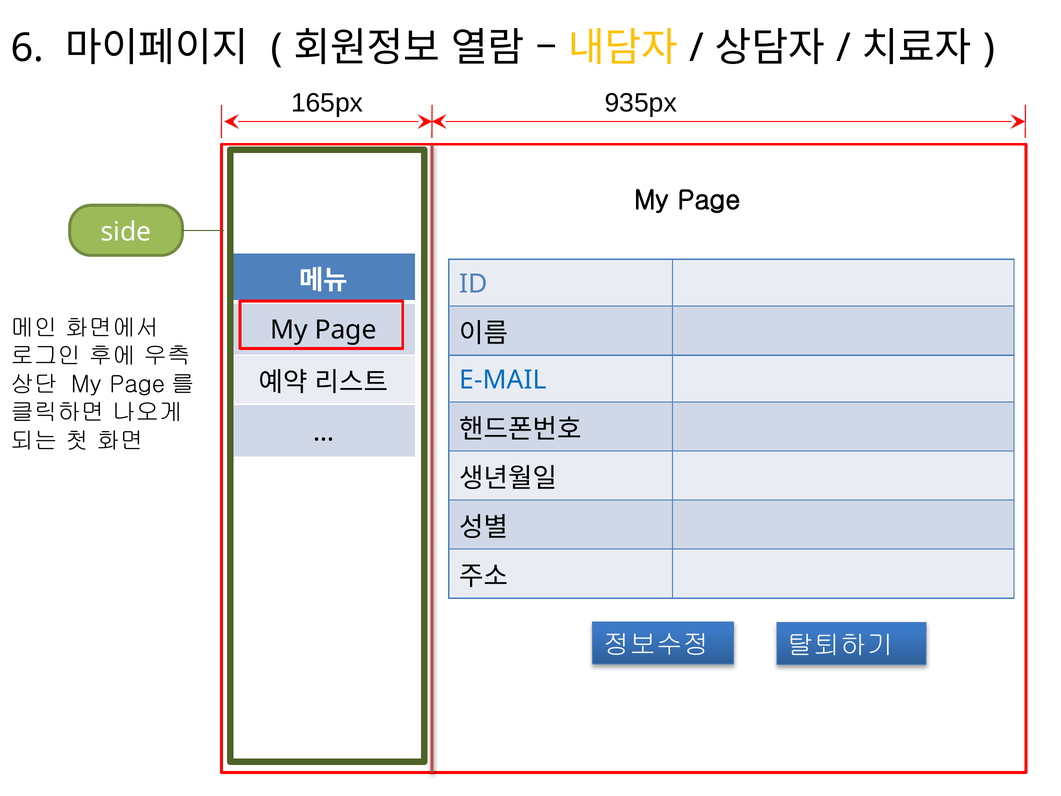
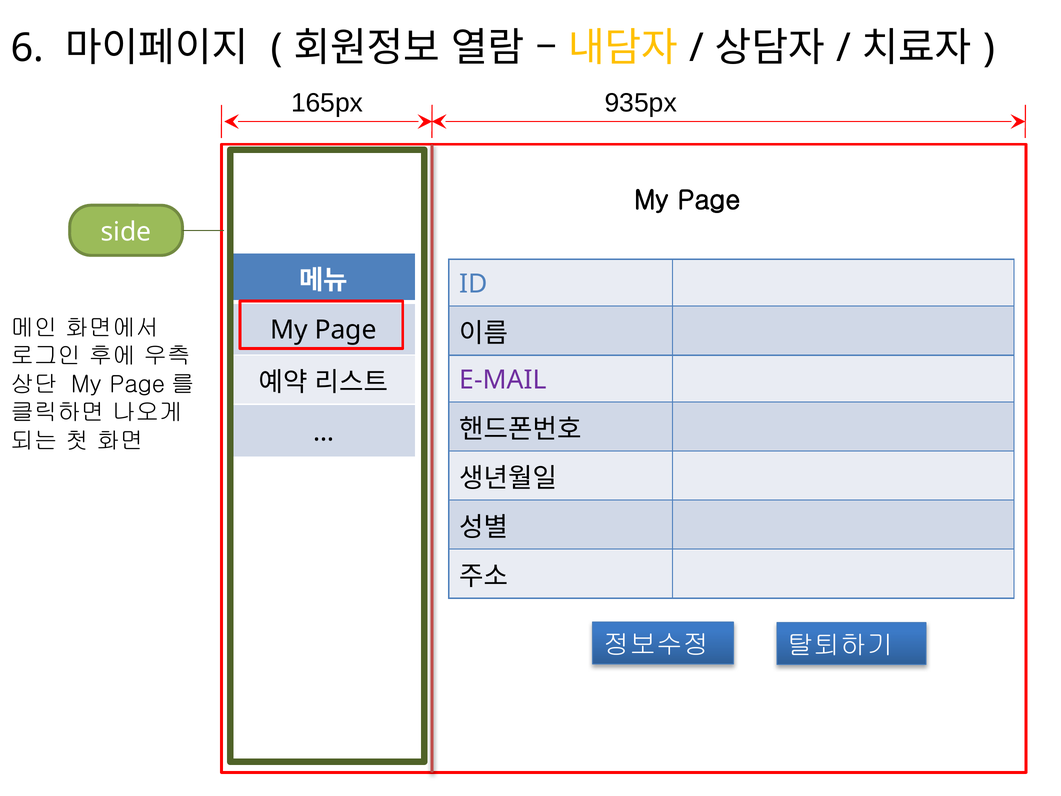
E-MAIL colour: blue -> purple (503, 380)
